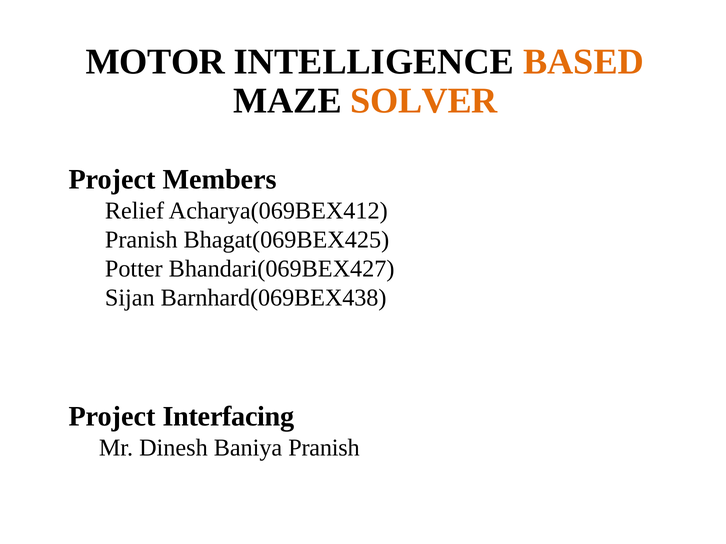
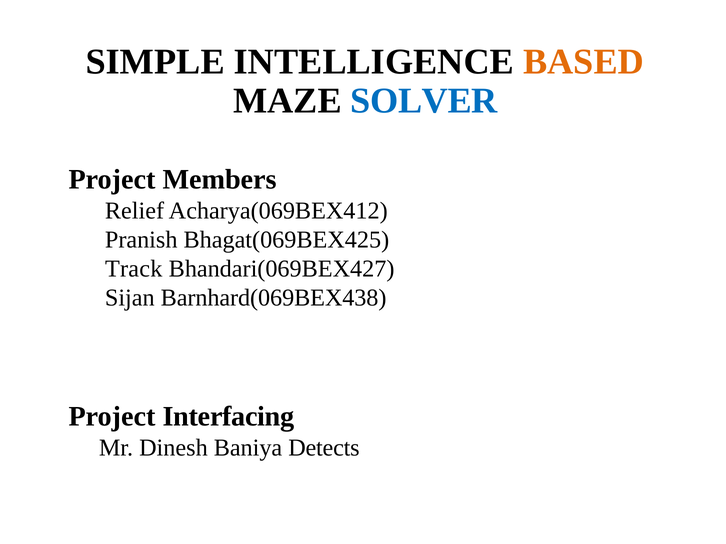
MOTOR: MOTOR -> SIMPLE (155, 62)
SOLVER colour: orange -> blue (424, 101)
Potter: Potter -> Track (134, 269)
Baniya Pranish: Pranish -> Detects (324, 448)
